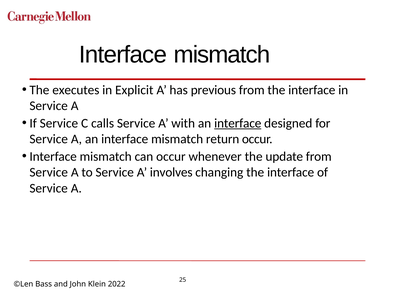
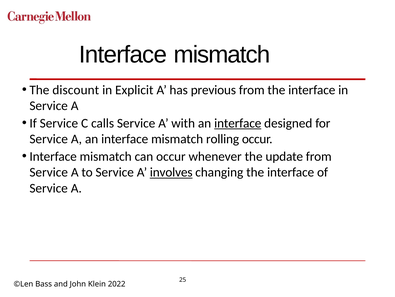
executes: executes -> discount (76, 90)
return: return -> rolling (223, 139)
involves underline: none -> present (171, 172)
